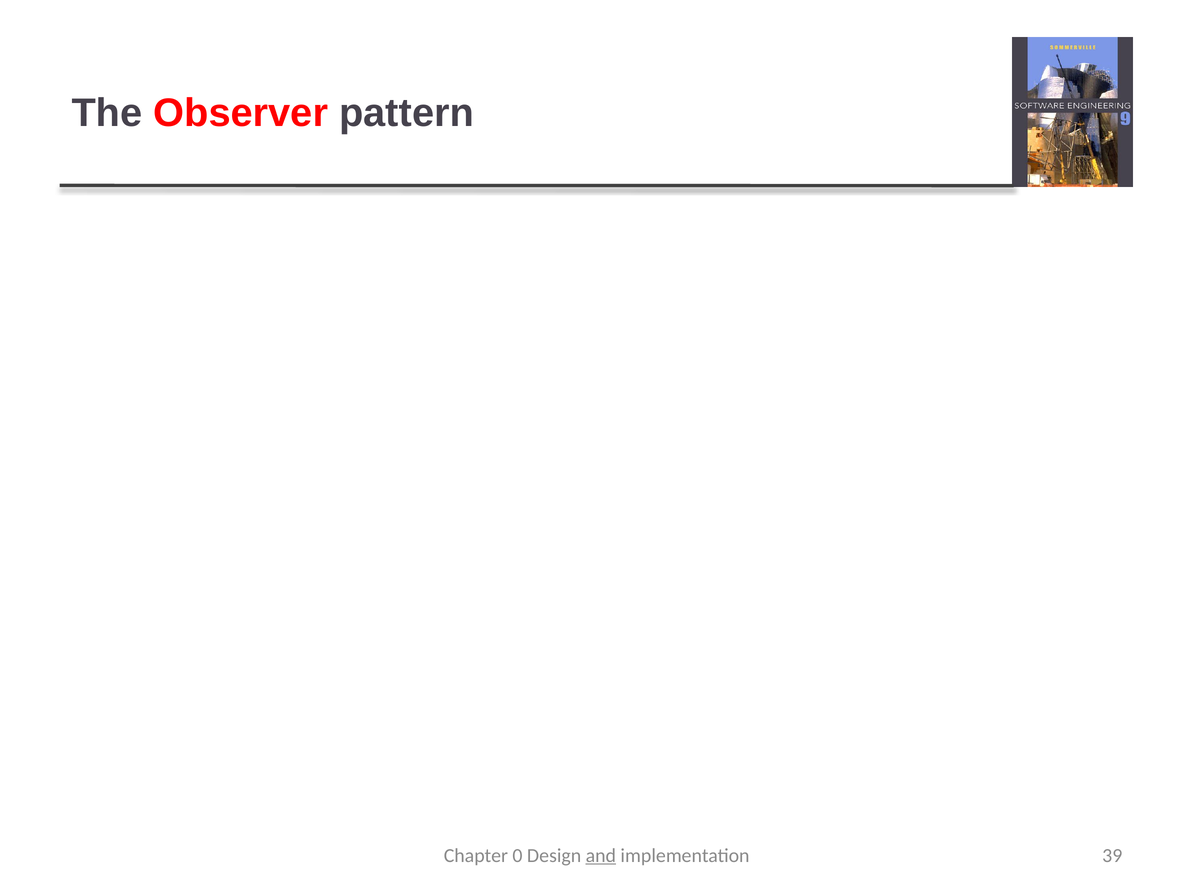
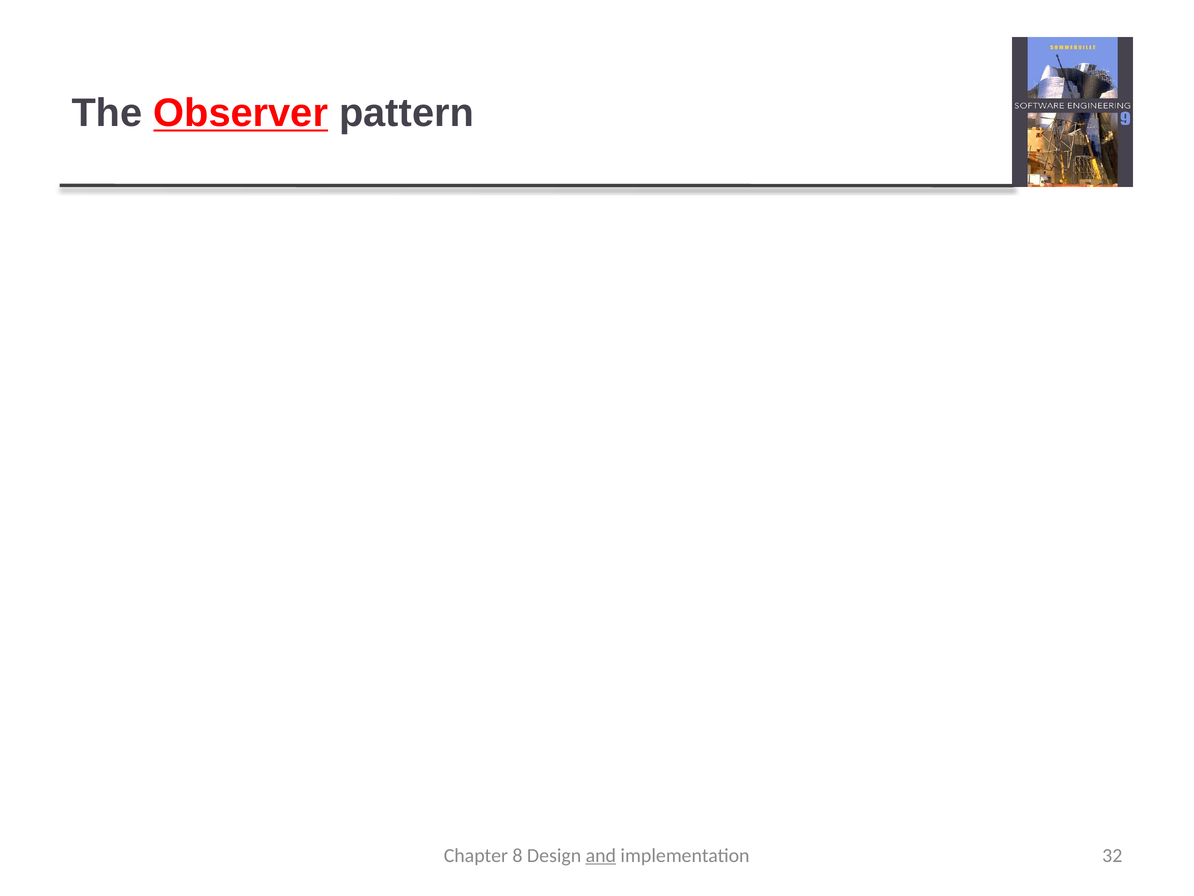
Observer underline: none -> present (241, 113)
0: 0 -> 8 (517, 855)
39: 39 -> 32 (1112, 855)
